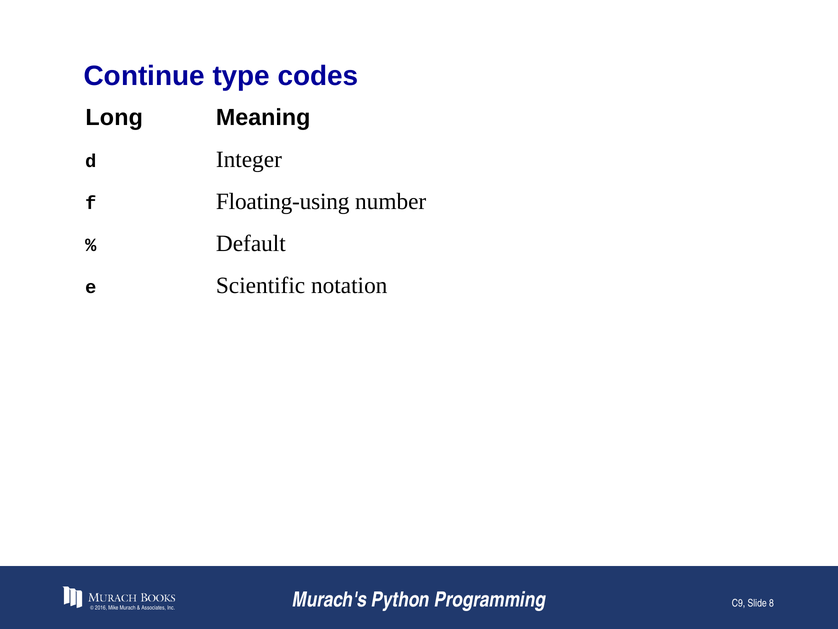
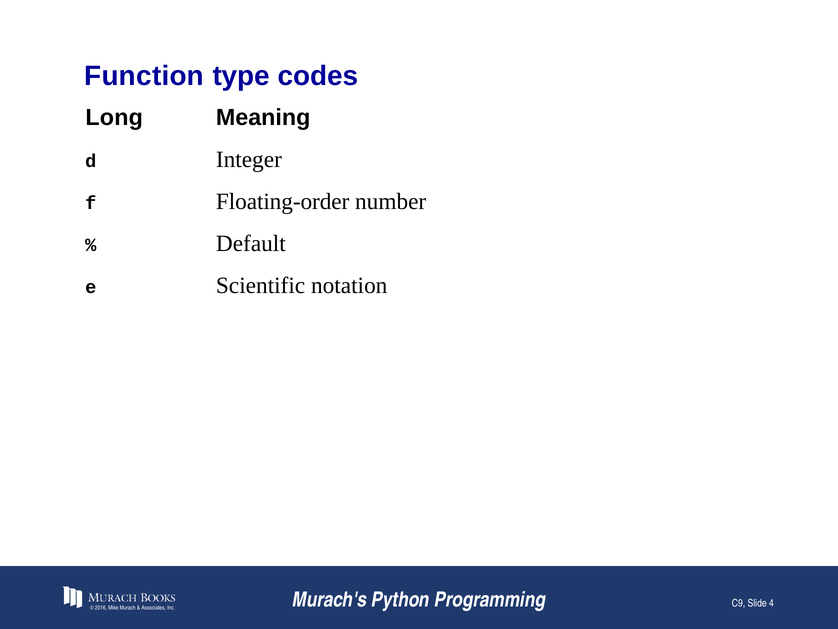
Continue: Continue -> Function (144, 76)
Floating-using: Floating-using -> Floating-order (283, 201)
8: 8 -> 4 (771, 603)
